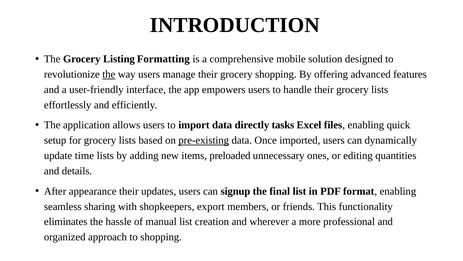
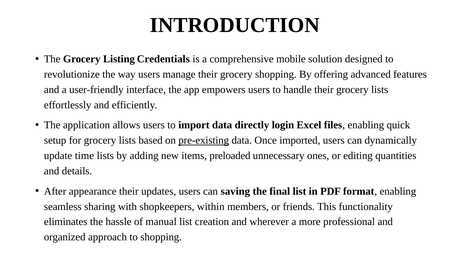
Formatting: Formatting -> Credentials (163, 59)
the underline: present -> none (109, 74)
tasks: tasks -> login (283, 125)
signup: signup -> saving (235, 191)
export: export -> within (211, 206)
